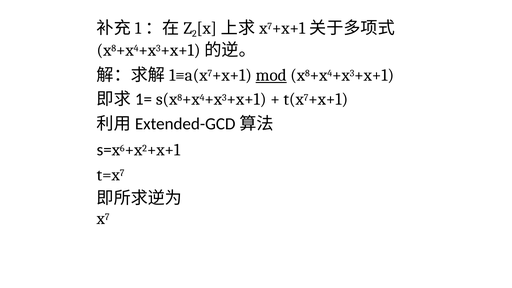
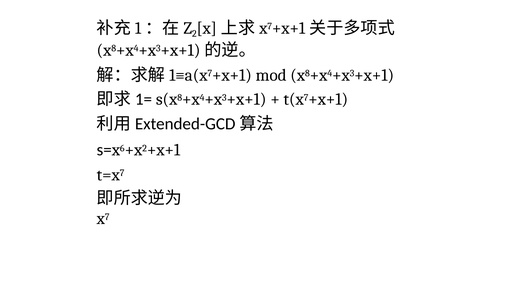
mod underline: present -> none (271, 75)
